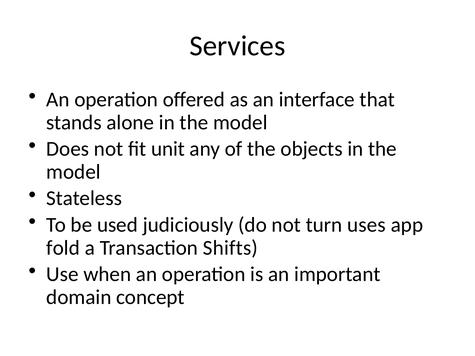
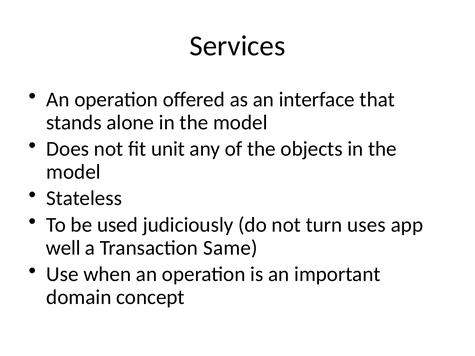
fold: fold -> well (63, 248)
Shifts: Shifts -> Same (230, 248)
